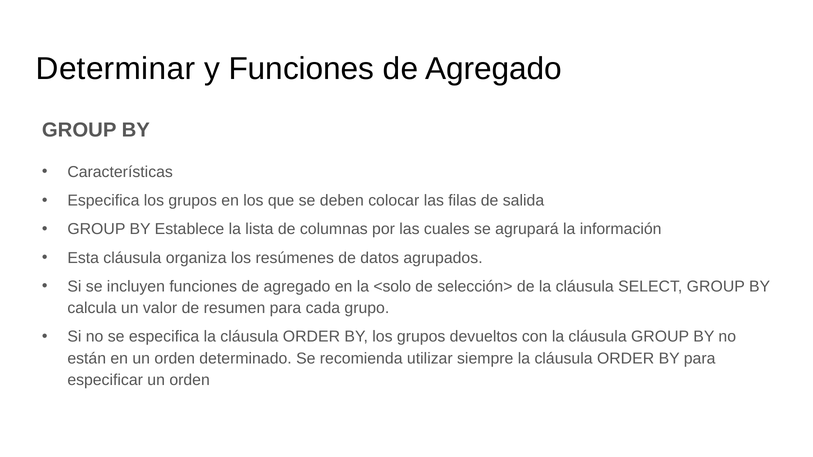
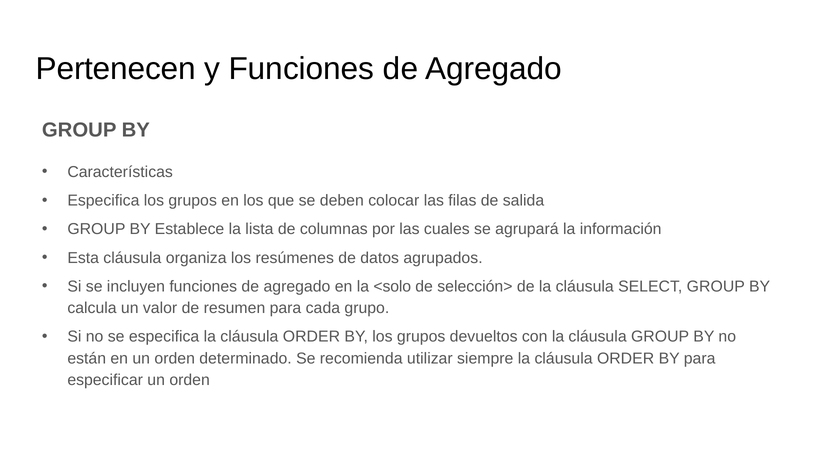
Determinar: Determinar -> Pertenecen (116, 69)
